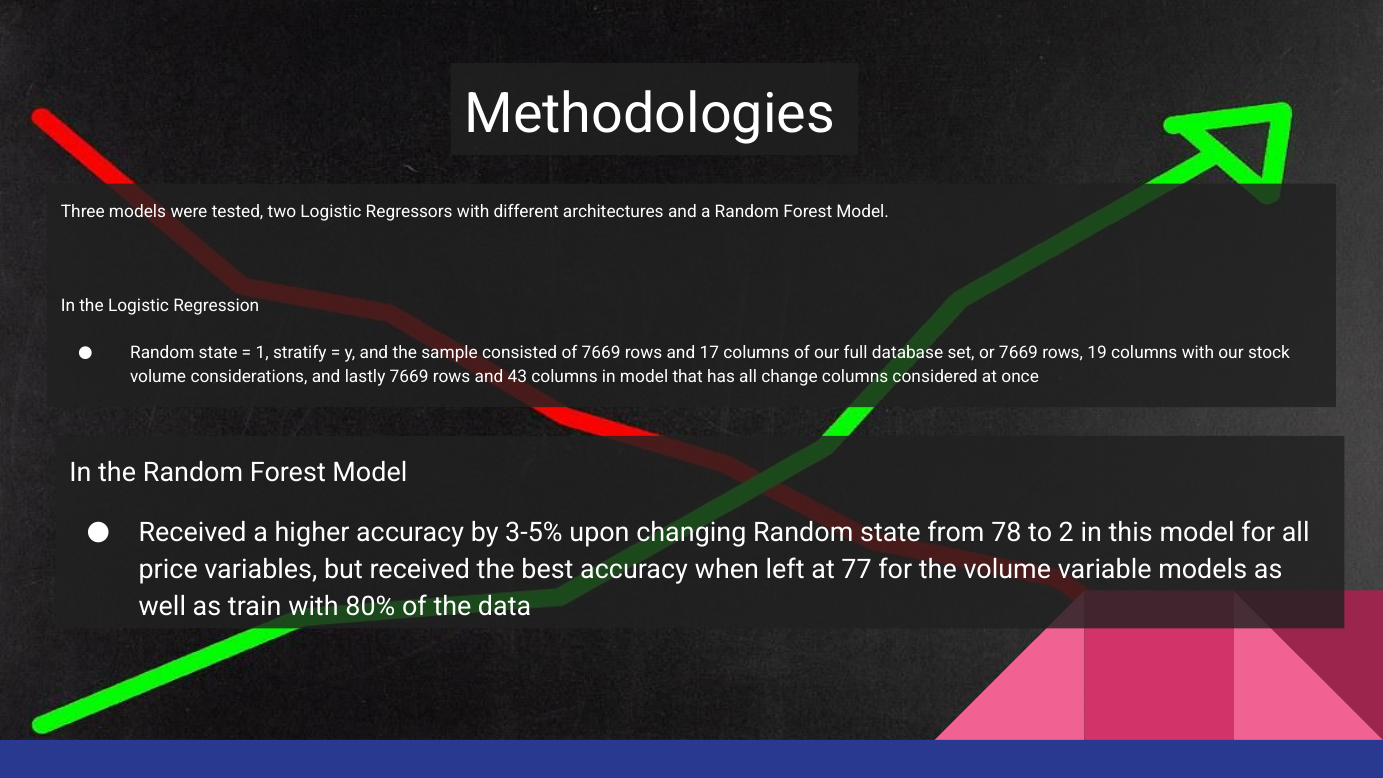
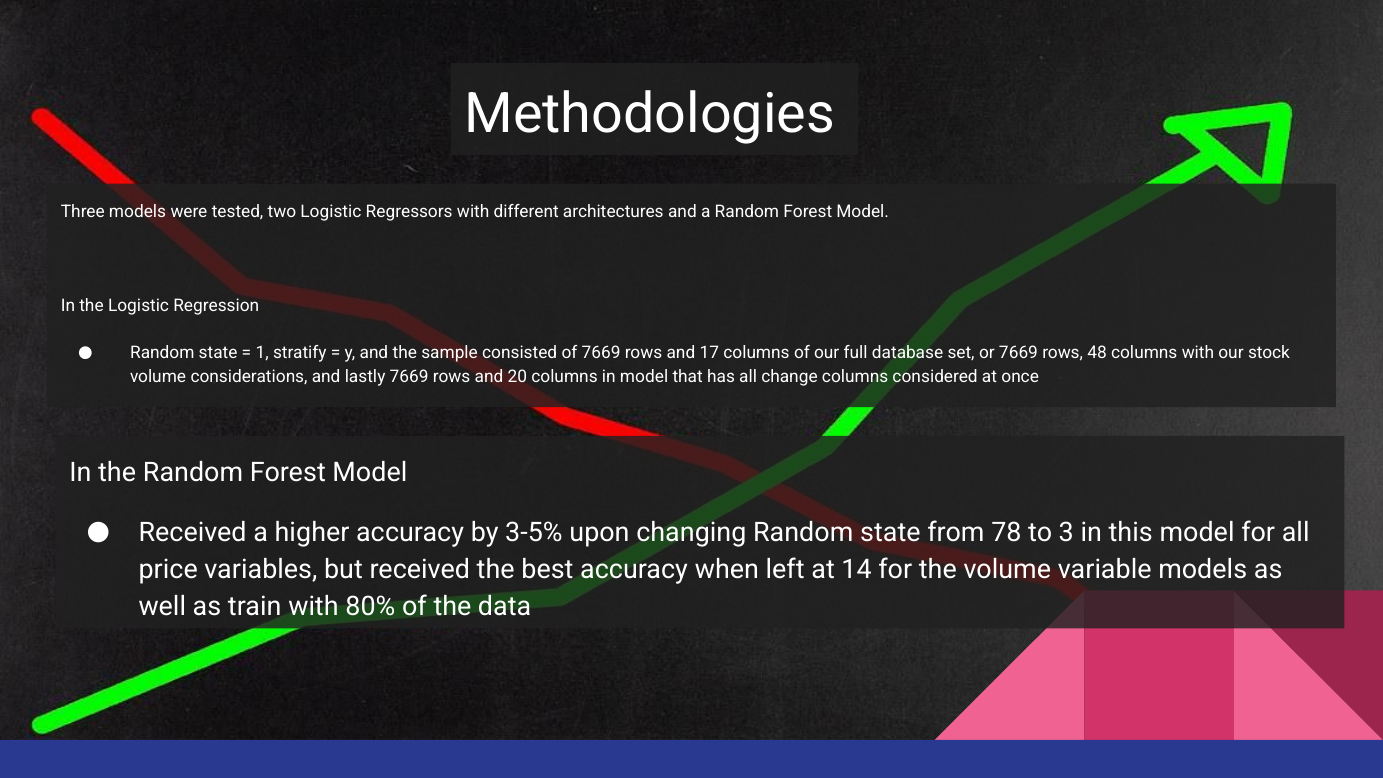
19: 19 -> 48 (1097, 353)
43: 43 -> 20 (517, 377)
2: 2 -> 3 (1066, 533)
77: 77 -> 14 (857, 570)
